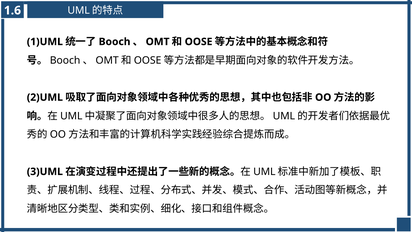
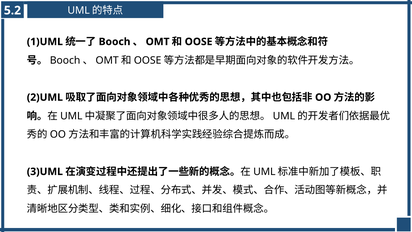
1.6: 1.6 -> 5.2 (12, 10)
